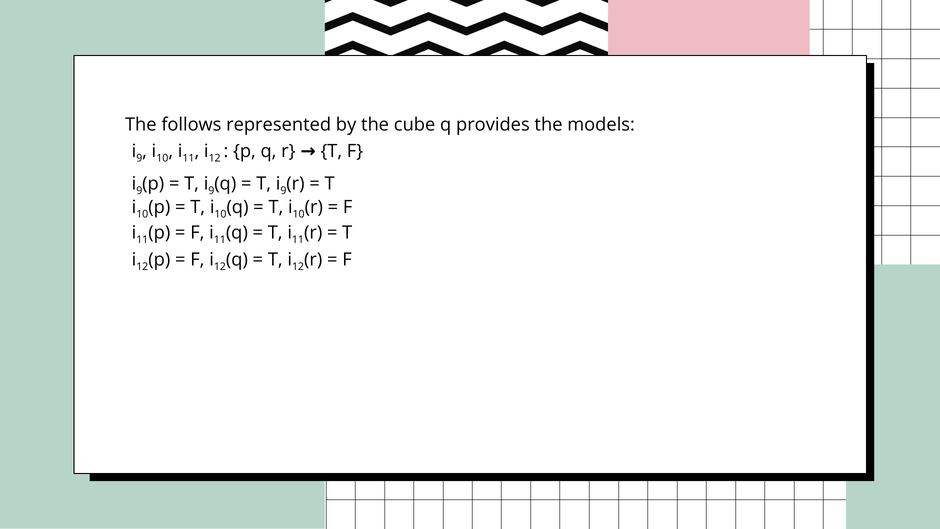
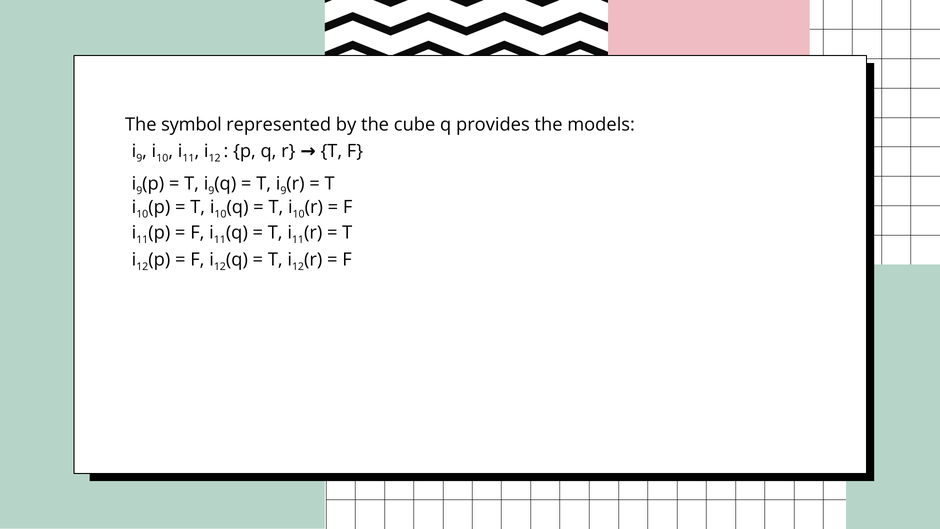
follows: follows -> symbol (191, 125)
